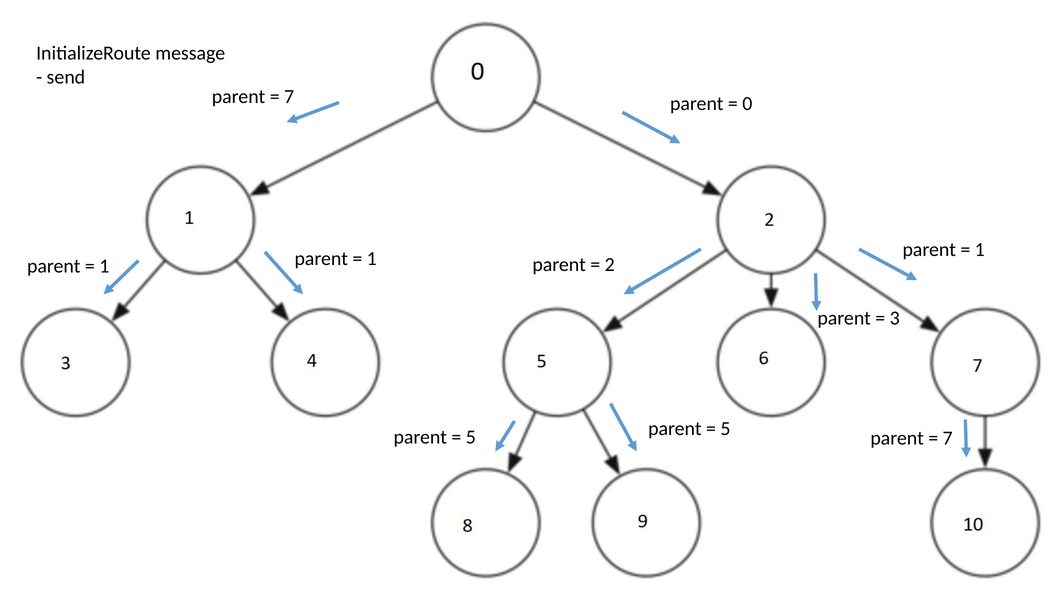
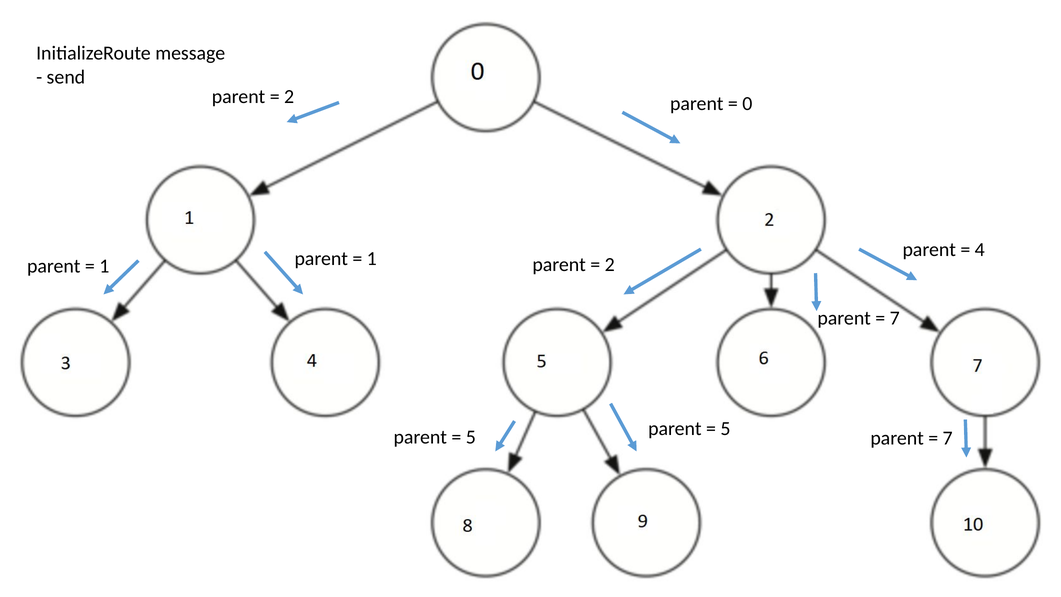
7: 7 -> 2 (289, 97)
1: 1 -> 4 (980, 250)
3: 3 -> 7 (895, 318)
